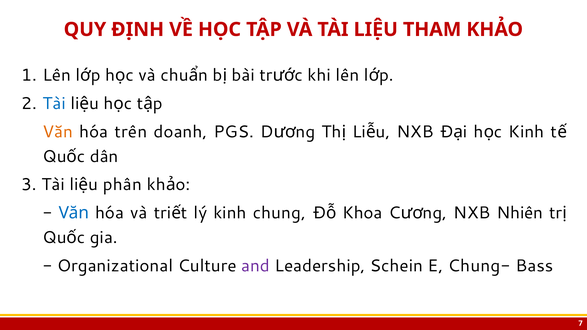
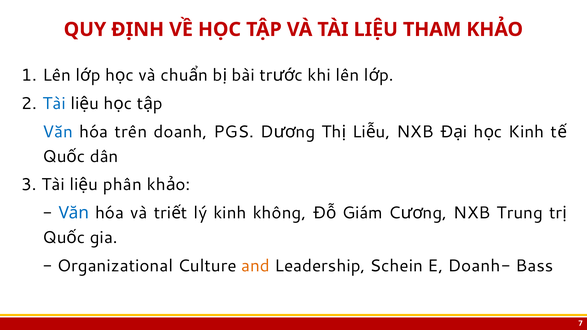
Văn colour: orange -> blue (58, 132)
chung: chung -> không (279, 213)
Khoa: Khoa -> Giám (362, 213)
Nhiên: Nhiên -> Trung (520, 213)
and colour: purple -> orange (256, 266)
Chung-: Chung- -> Doanh- (479, 266)
